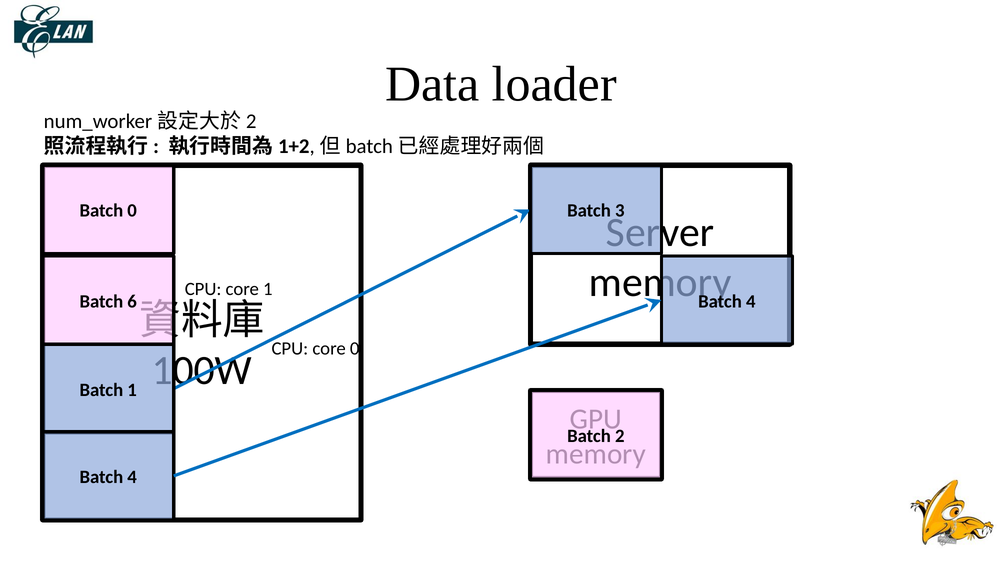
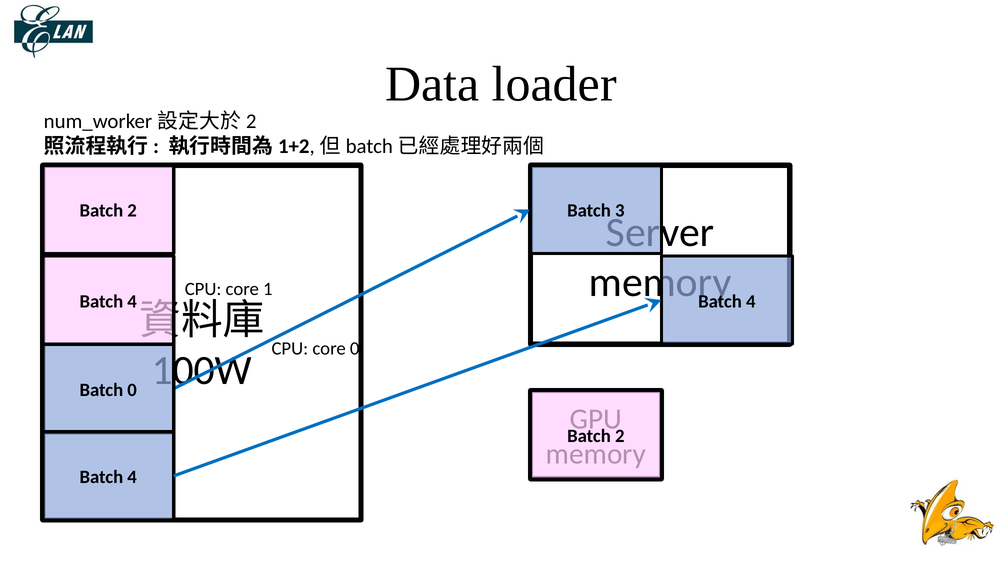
0: 0 -> 2 (132, 211)
6: 6 -> 4 (132, 301)
Batch 1: 1 -> 0 (132, 390)
